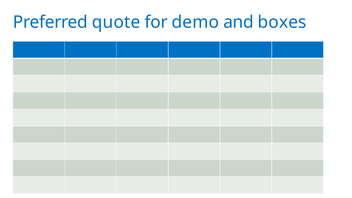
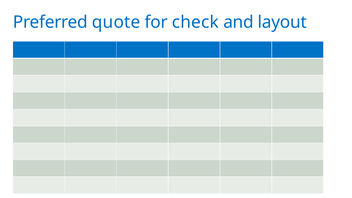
demo: demo -> check (195, 22)
boxes: boxes -> layout (282, 22)
